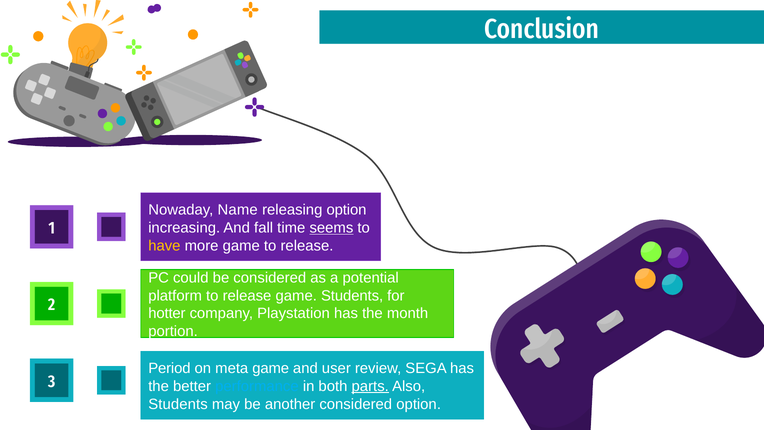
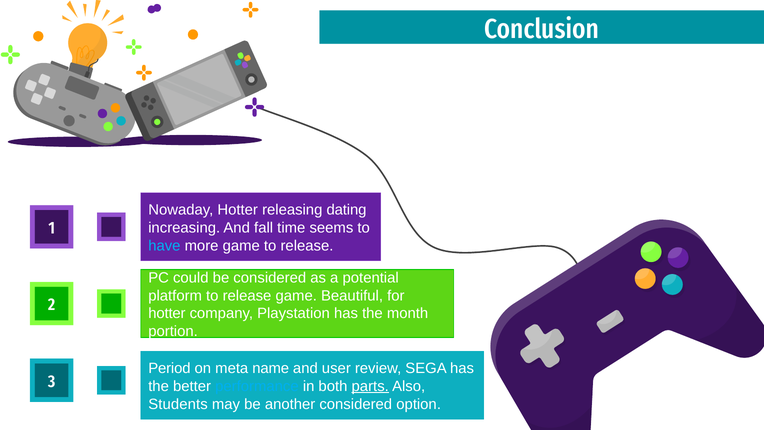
Nowaday Name: Name -> Hotter (238, 210)
releasing option: option -> dating (347, 210)
seems underline: present -> none (331, 228)
have colour: yellow -> light blue (164, 246)
game Students: Students -> Beautiful (352, 296)
meta game: game -> name (271, 368)
